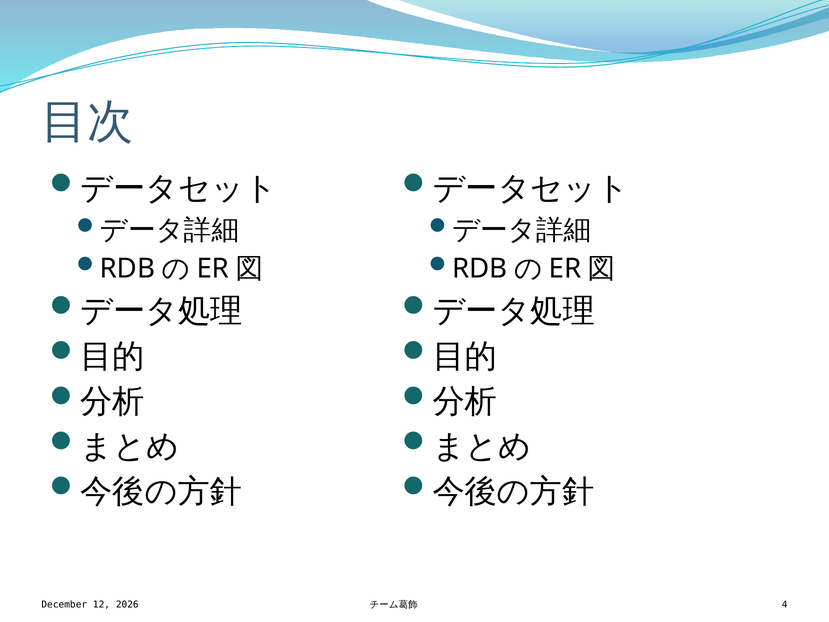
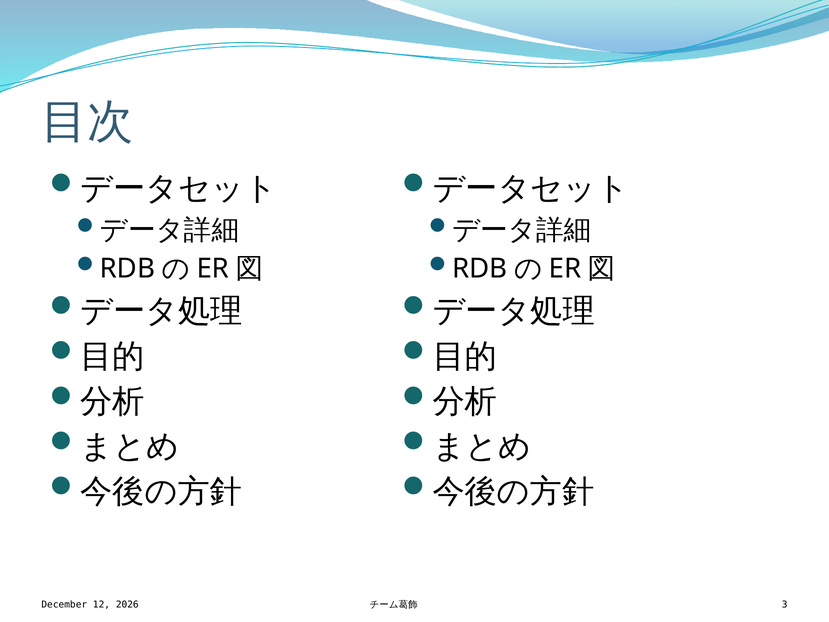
4: 4 -> 3 (785, 604)
